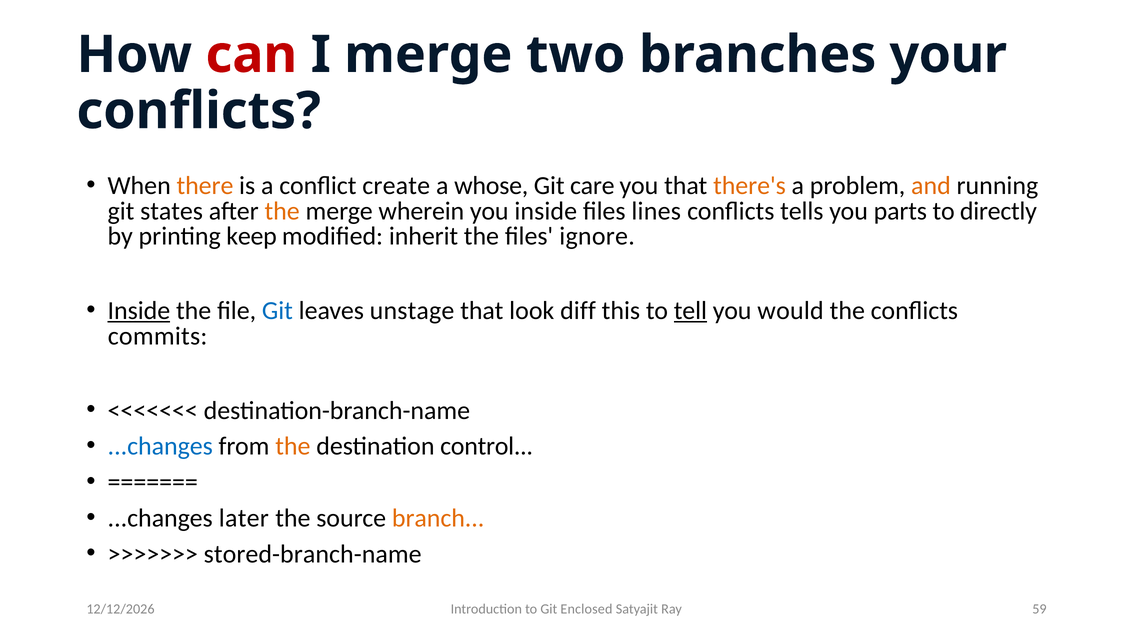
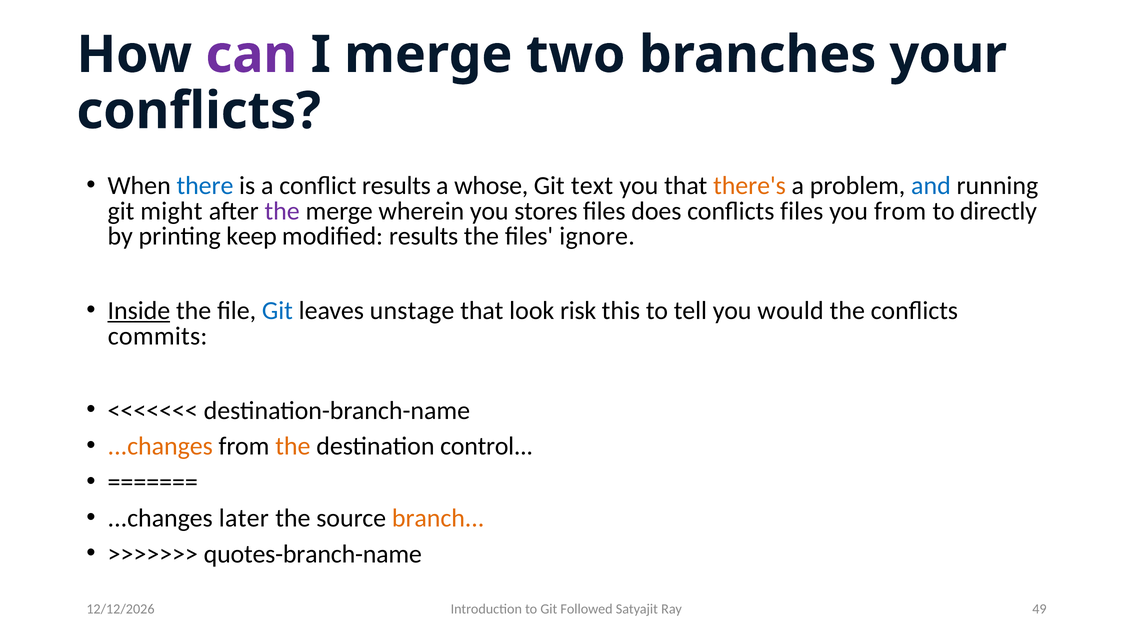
can colour: red -> purple (251, 55)
there colour: orange -> blue (205, 186)
conflict create: create -> results (396, 186)
care: care -> text (592, 186)
and colour: orange -> blue (931, 186)
states: states -> might (171, 211)
the colour: orange -> purple (282, 211)
you inside: inside -> stores (546, 211)
lines: lines -> does (656, 211)
conflicts tells: tells -> files (802, 211)
you parts: parts -> from (900, 211)
modified inherit: inherit -> results (424, 236)
diff: diff -> risk (578, 310)
tell underline: present -> none (690, 310)
...changes colour: blue -> orange (160, 446)
stored-branch-name: stored-branch-name -> quotes-branch-name (313, 553)
Enclosed: Enclosed -> Followed (587, 608)
59: 59 -> 49 (1039, 608)
